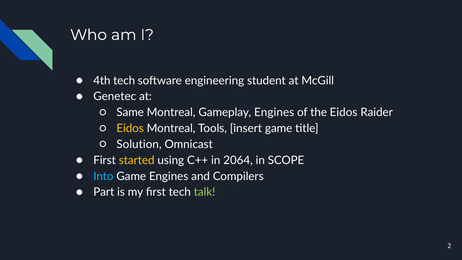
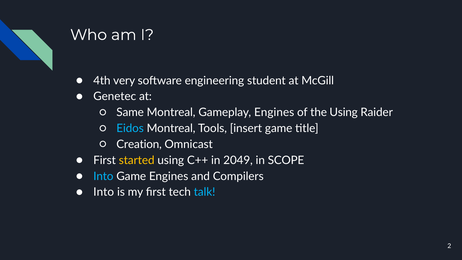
4th tech: tech -> very (124, 81)
the Eidos: Eidos -> Using (344, 112)
Eidos colour: yellow -> light blue (130, 128)
Solution: Solution -> Creation (139, 144)
2064: 2064 -> 2049 (238, 160)
Part: Part -> Into (104, 192)
talk colour: light green -> light blue (205, 192)
